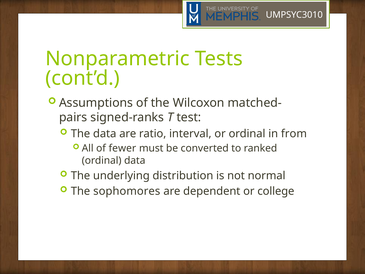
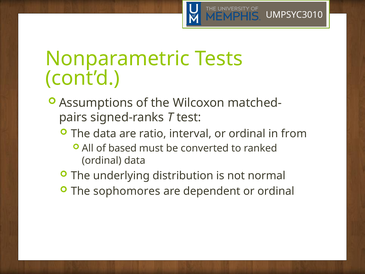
fewer: fewer -> based (123, 148)
dependent or college: college -> ordinal (276, 191)
